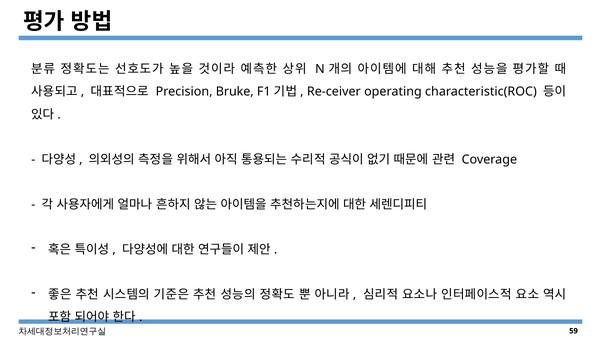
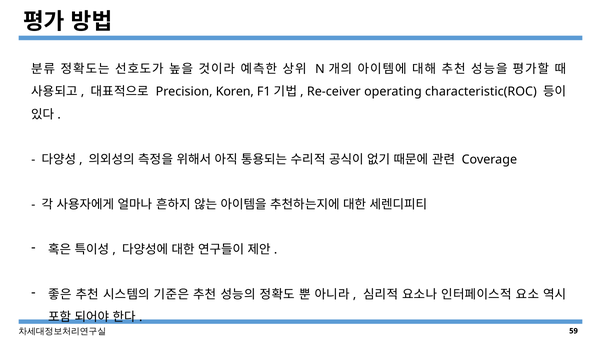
Bruke: Bruke -> Koren (235, 92)
